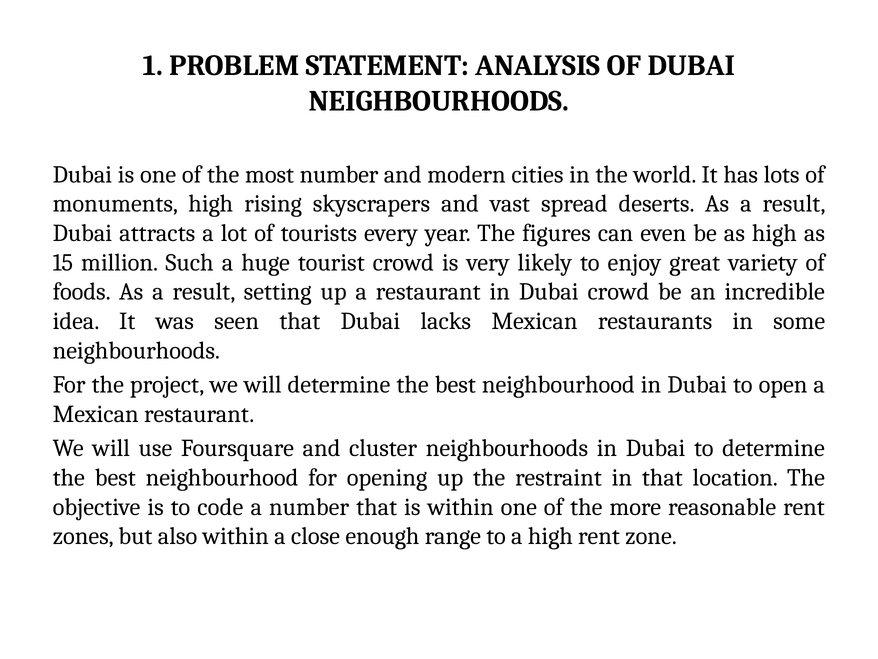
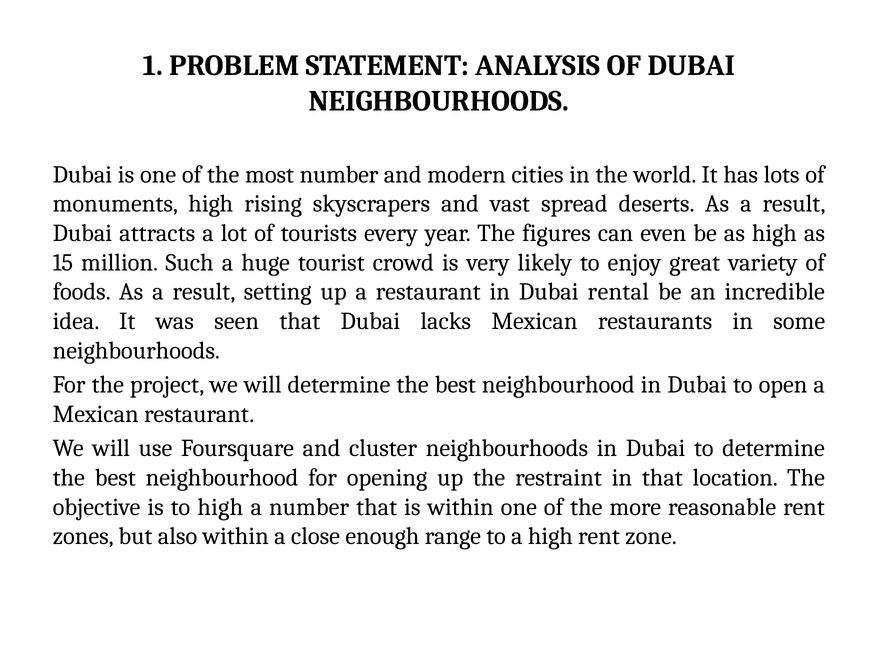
Dubai crowd: crowd -> rental (618, 292)
to code: code -> high (220, 507)
